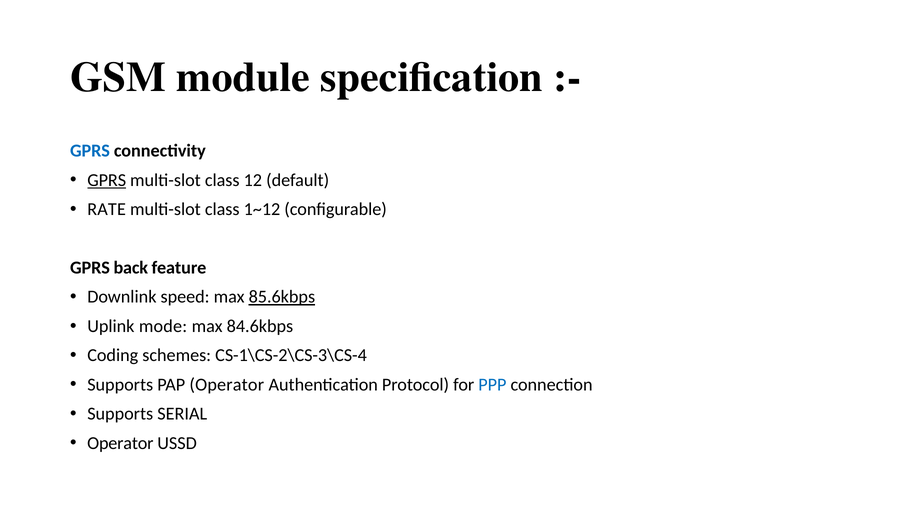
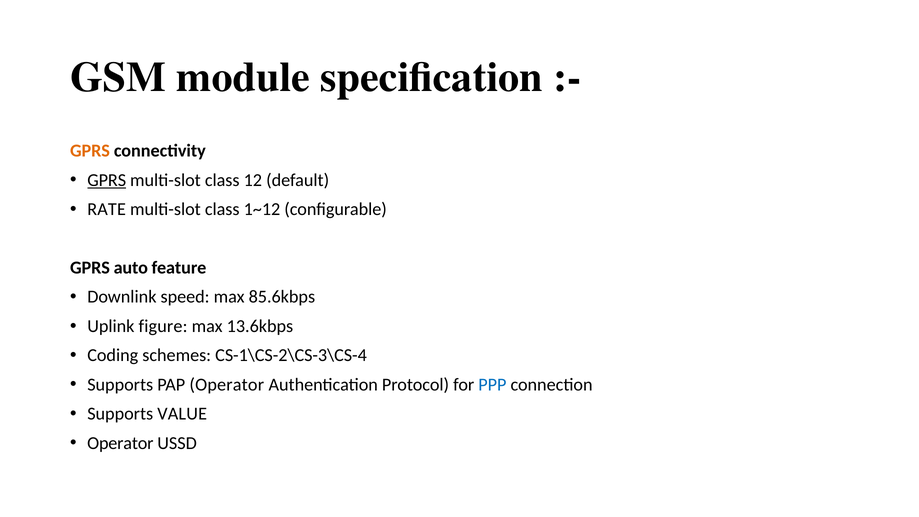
GPRS colour: blue -> orange (90, 151)
back: back -> auto (131, 268)
85.6kbps underline: present -> none (282, 297)
mode: mode -> figure (163, 326)
84.6kbps: 84.6kbps -> 13.6kbps (260, 326)
SERIAL: SERIAL -> VALUE (182, 414)
